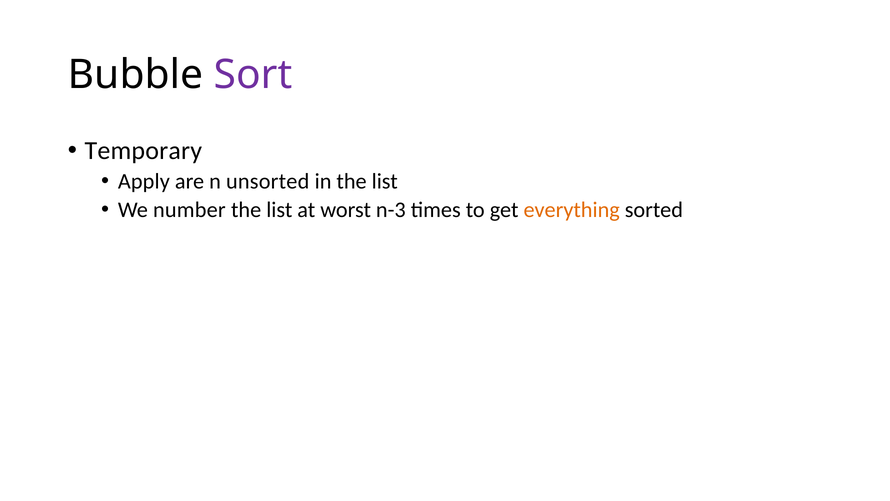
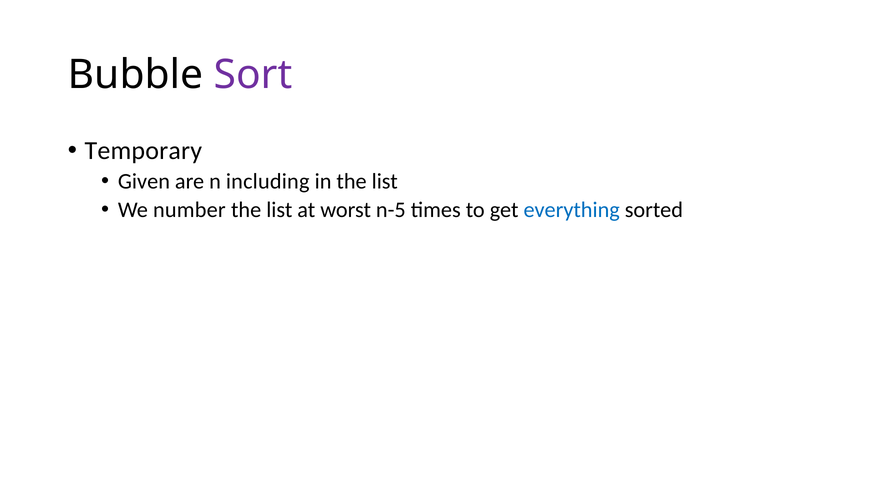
Apply: Apply -> Given (144, 181)
unsorted: unsorted -> including (268, 181)
n-3: n-3 -> n-5 (391, 210)
everything colour: orange -> blue (572, 210)
